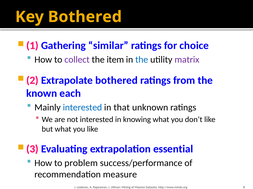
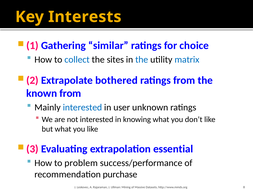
Key Bothered: Bothered -> Interests (85, 17)
collect colour: purple -> blue (77, 60)
item: item -> sites (115, 60)
matrix colour: purple -> blue (187, 60)
known each: each -> from (70, 94)
that: that -> user (122, 108)
measure: measure -> purchase (120, 175)
